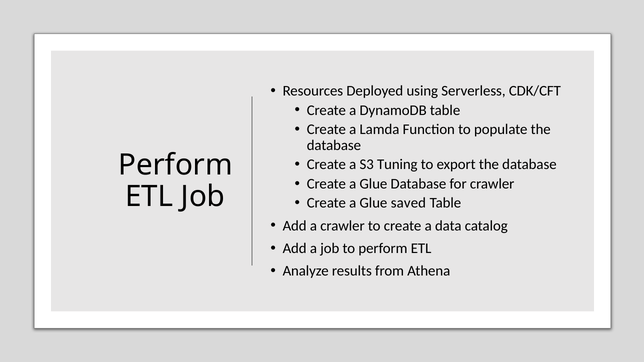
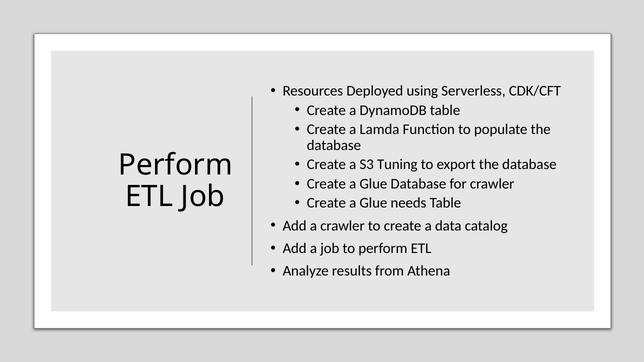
saved: saved -> needs (408, 203)
